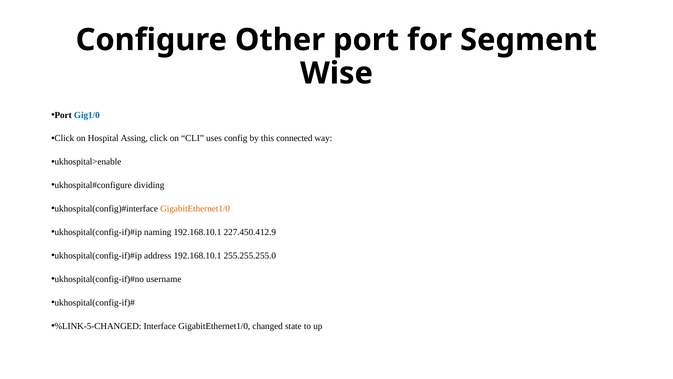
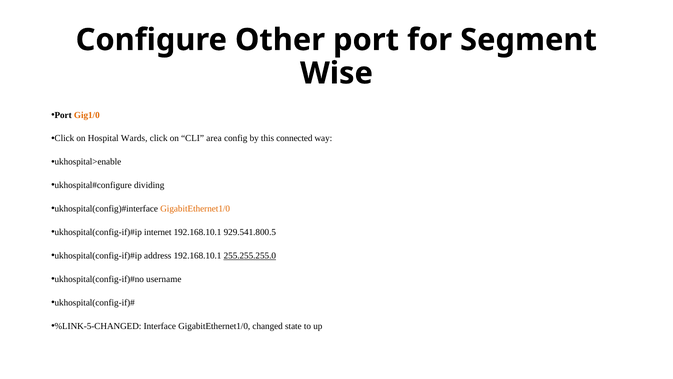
Gig1/0 colour: blue -> orange (87, 115)
Assing: Assing -> Wards (134, 138)
uses: uses -> area (214, 138)
naming: naming -> internet (158, 232)
227.450.412.9: 227.450.412.9 -> 929.541.800.5 (250, 232)
255.255.255.0 underline: none -> present (250, 255)
